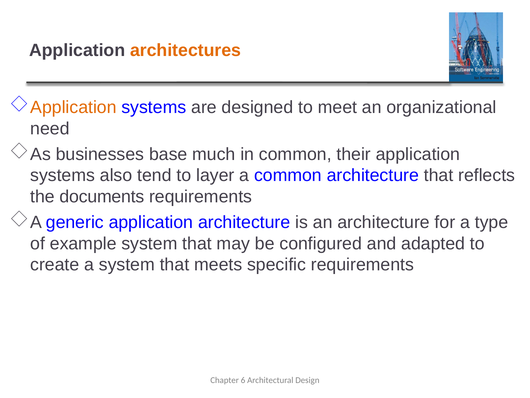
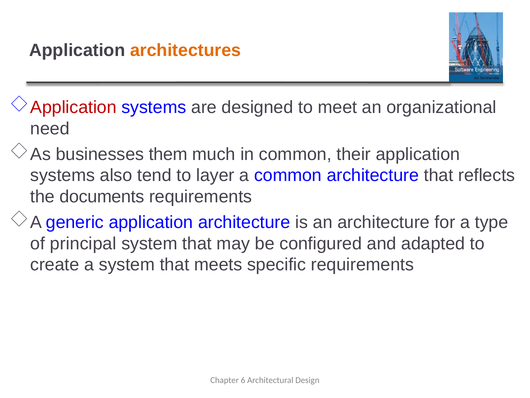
Application colour: orange -> red (73, 107)
base: base -> them (168, 154)
example: example -> principal (83, 243)
